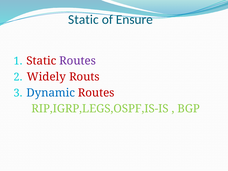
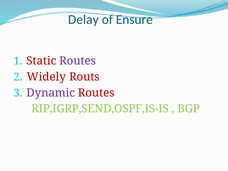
Static: Static -> Delay (83, 20)
Dynamic colour: blue -> purple (51, 93)
RIP,IGRP,LEGS,OSPF,IS-IS: RIP,IGRP,LEGS,OSPF,IS-IS -> RIP,IGRP,SEND,OSPF,IS-IS (100, 109)
